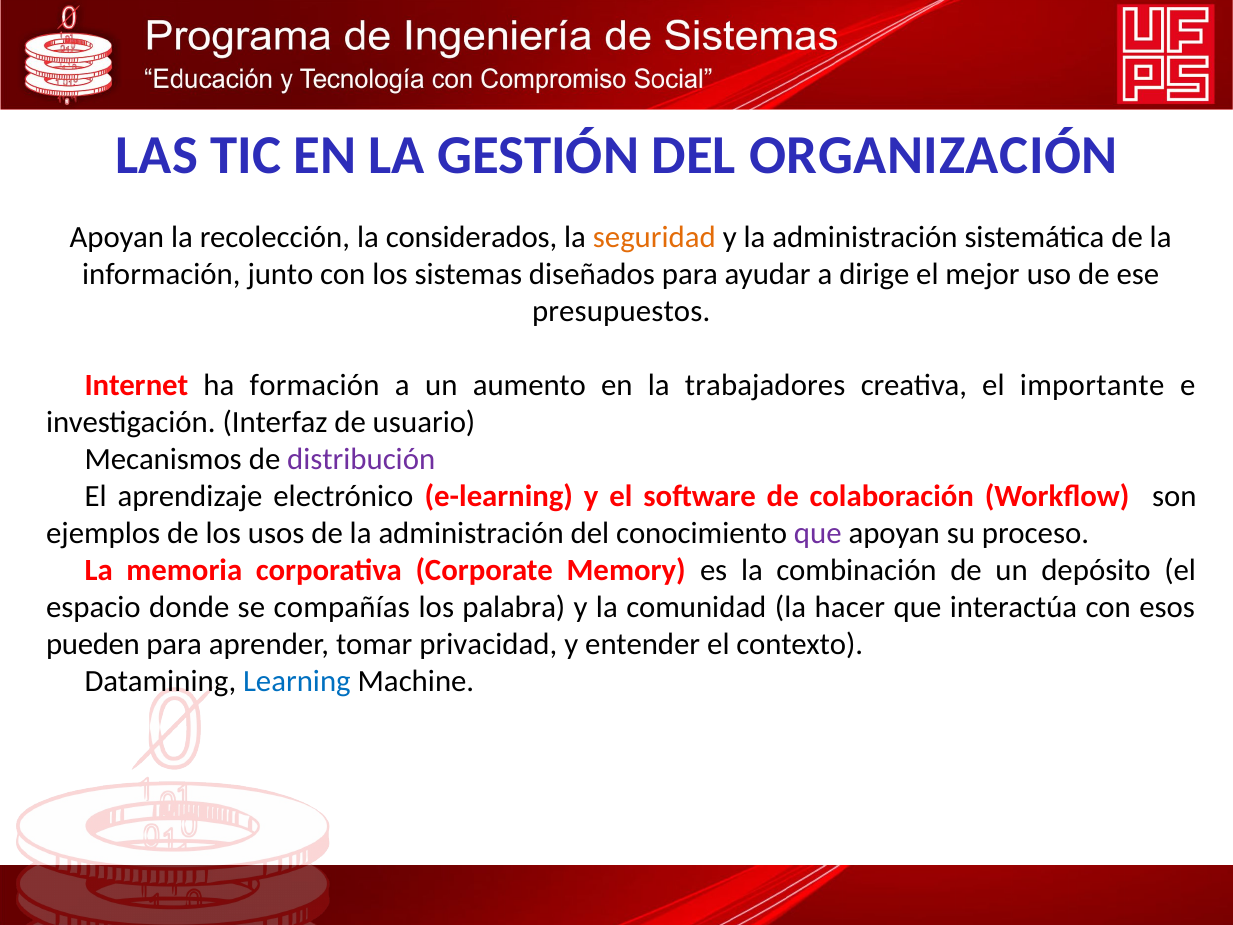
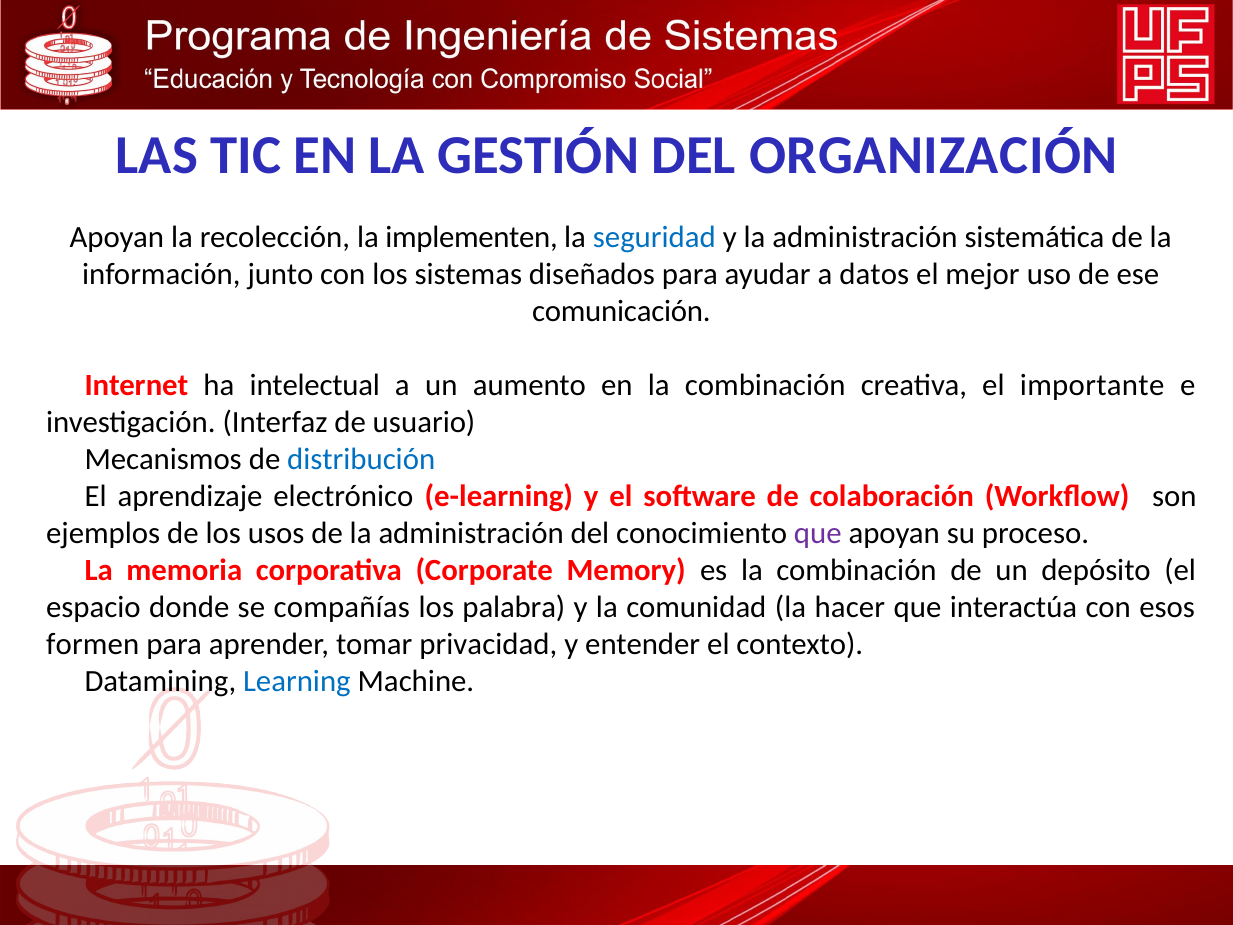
considerados: considerados -> implementen (472, 237)
seguridad colour: orange -> blue (654, 237)
dirige: dirige -> datos (874, 274)
presupuestos: presupuestos -> comunicación (621, 311)
formación: formación -> intelectual (315, 385)
en la trabajadores: trabajadores -> combinación (765, 385)
distribución colour: purple -> blue (361, 459)
pueden: pueden -> formen (93, 644)
